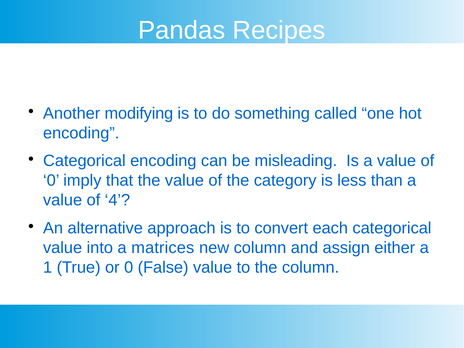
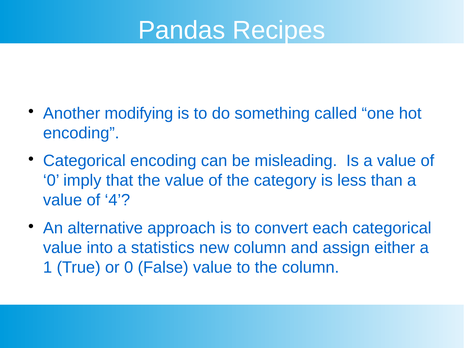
matrices: matrices -> statistics (163, 248)
